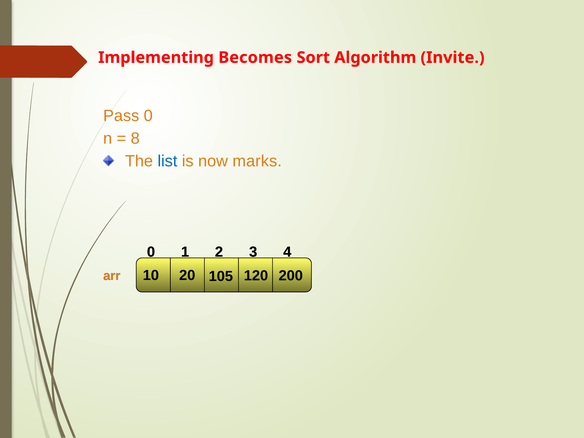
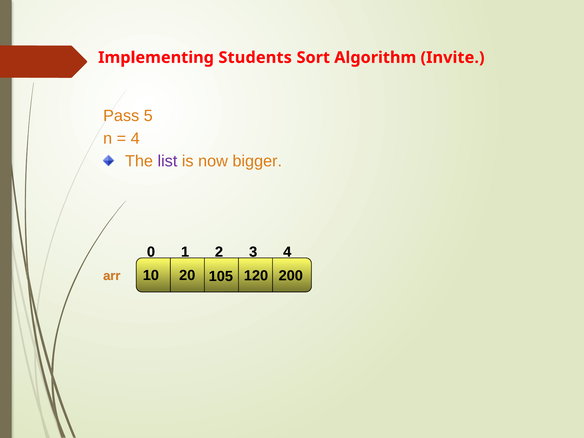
Becomes: Becomes -> Students (255, 58)
Pass 0: 0 -> 5 (148, 116)
8: 8 -> 4 (135, 139)
list colour: blue -> purple (167, 161)
marks: marks -> bigger (257, 161)
